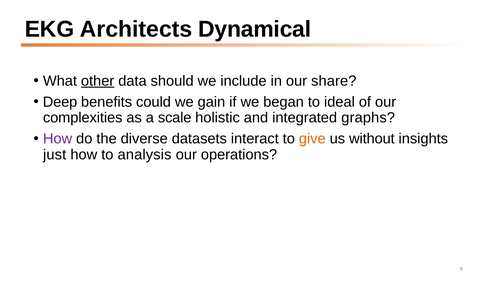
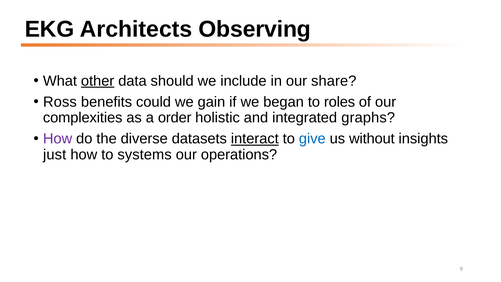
Dynamical: Dynamical -> Observing (255, 29)
Deep: Deep -> Ross (60, 102)
ideal: ideal -> roles (340, 102)
scale: scale -> order (175, 118)
interact underline: none -> present (255, 139)
give colour: orange -> blue (312, 139)
analysis: analysis -> systems (145, 154)
